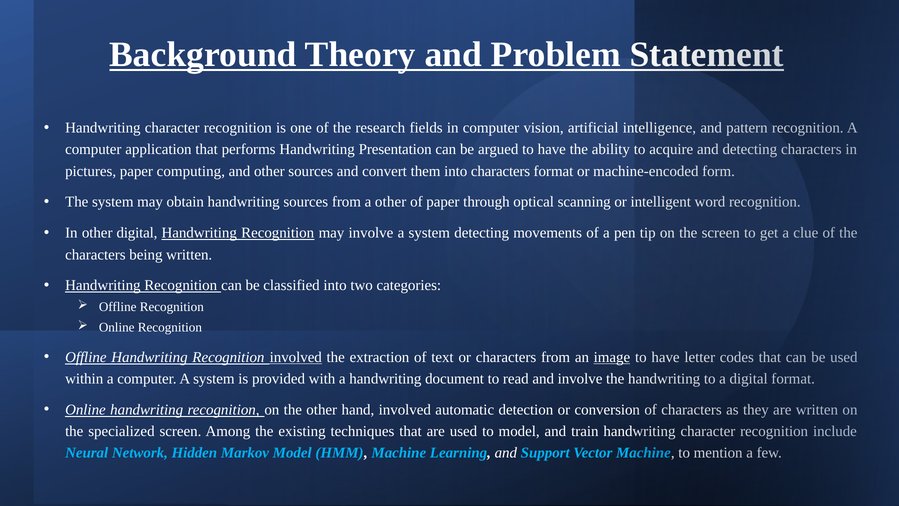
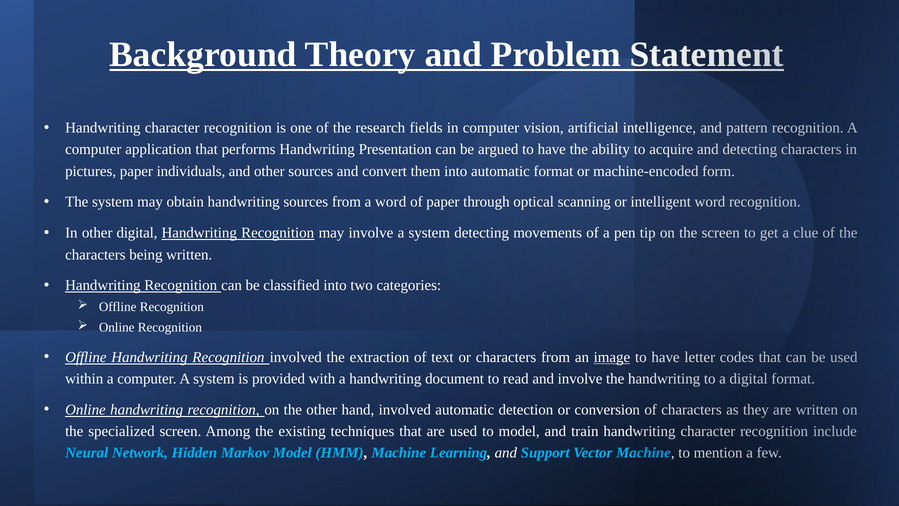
computing: computing -> individuals (191, 171)
into characters: characters -> automatic (500, 171)
a other: other -> word (391, 202)
involved underline: present -> none (296, 357)
